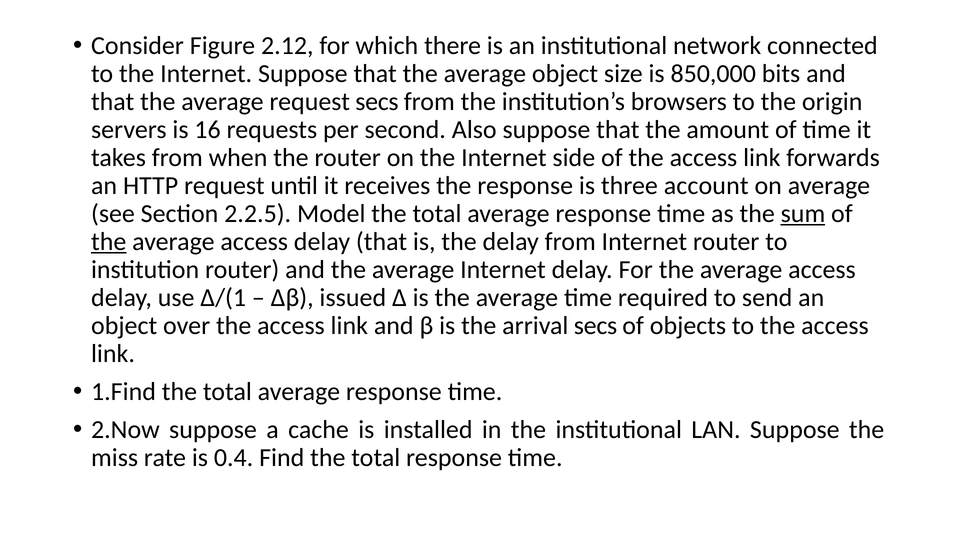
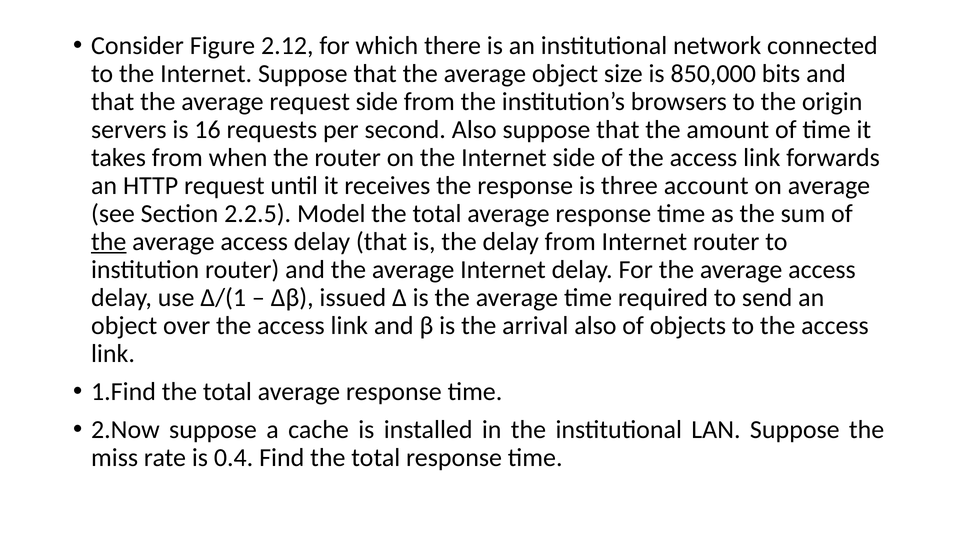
request secs: secs -> side (377, 102)
sum underline: present -> none (803, 214)
arrival secs: secs -> also (595, 326)
